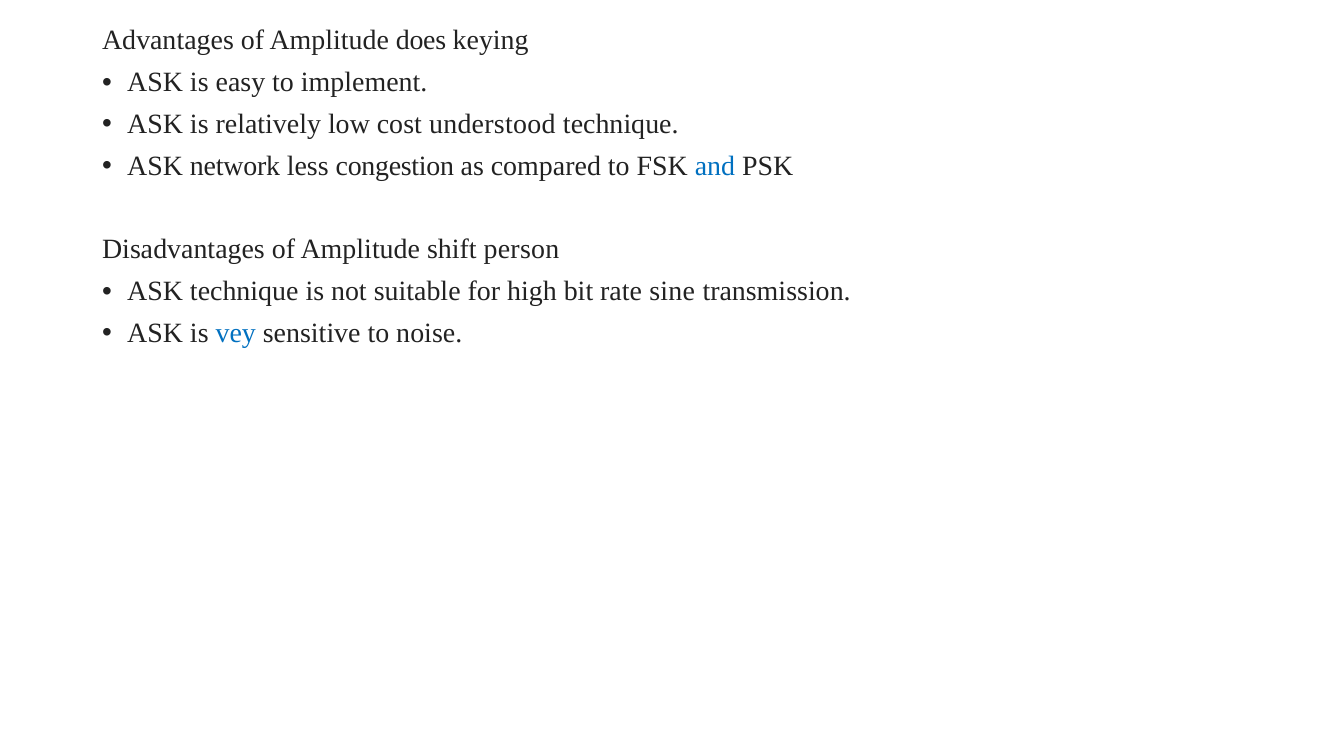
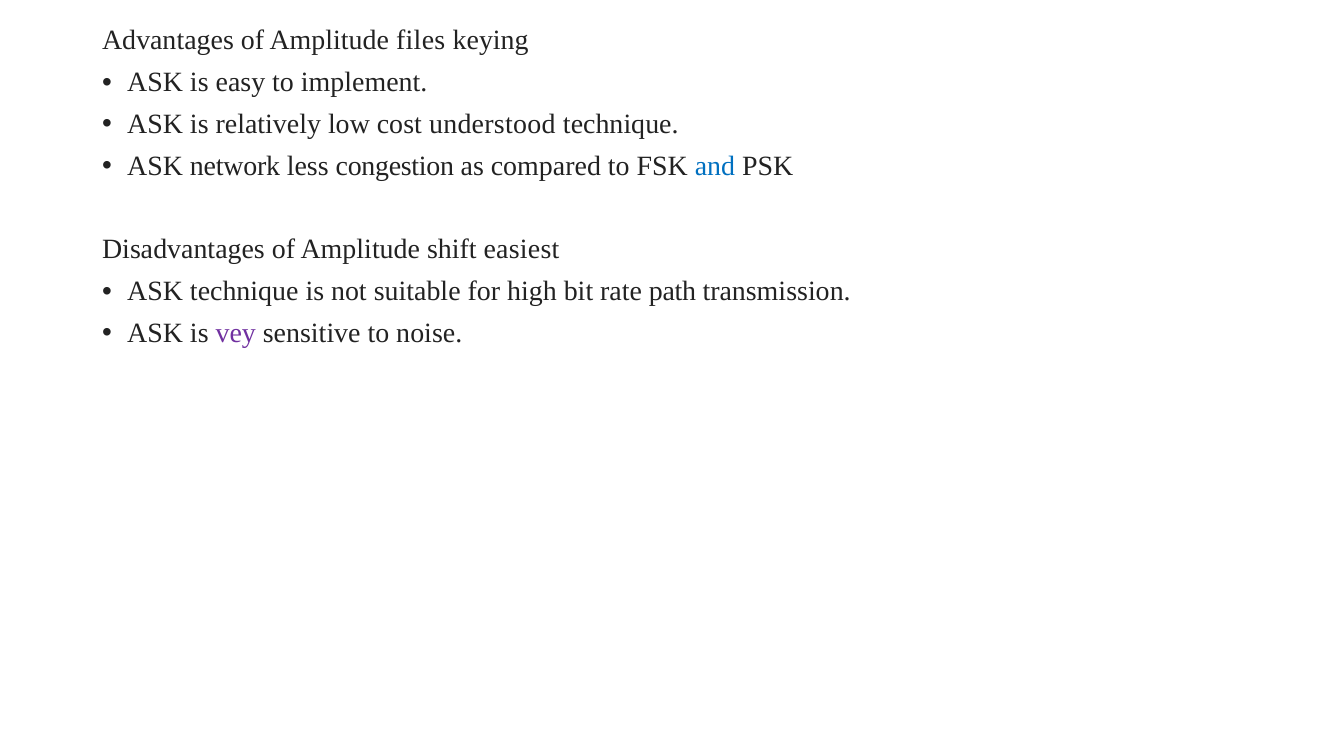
does: does -> files (421, 40)
person: person -> easiest (521, 250)
sine: sine -> path (672, 291)
vey colour: blue -> purple (236, 333)
